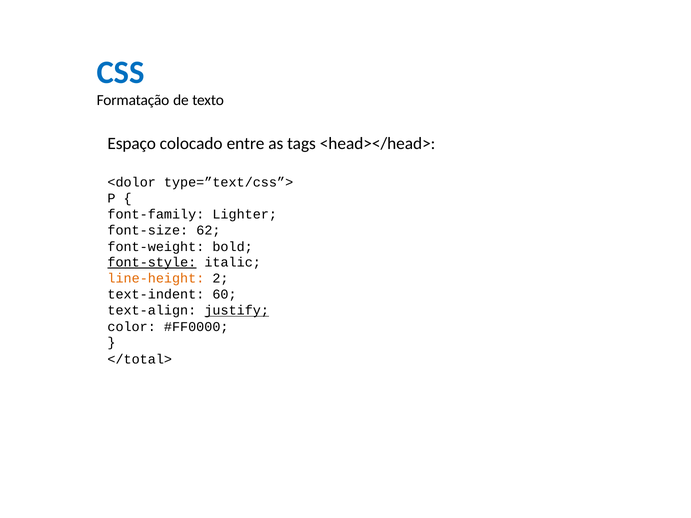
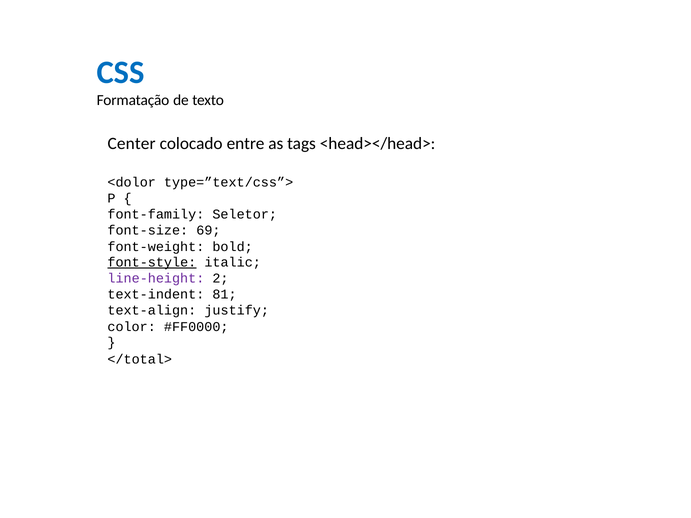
Espaço: Espaço -> Center (132, 144)
Lighter: Lighter -> Seletor (245, 214)
62: 62 -> 69 (208, 231)
line-height colour: orange -> purple (156, 278)
60: 60 -> 81 (225, 295)
justify underline: present -> none (237, 311)
